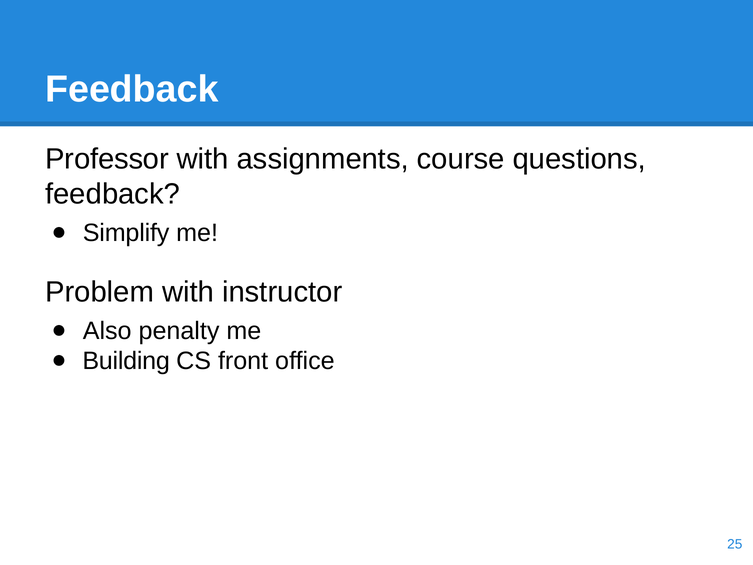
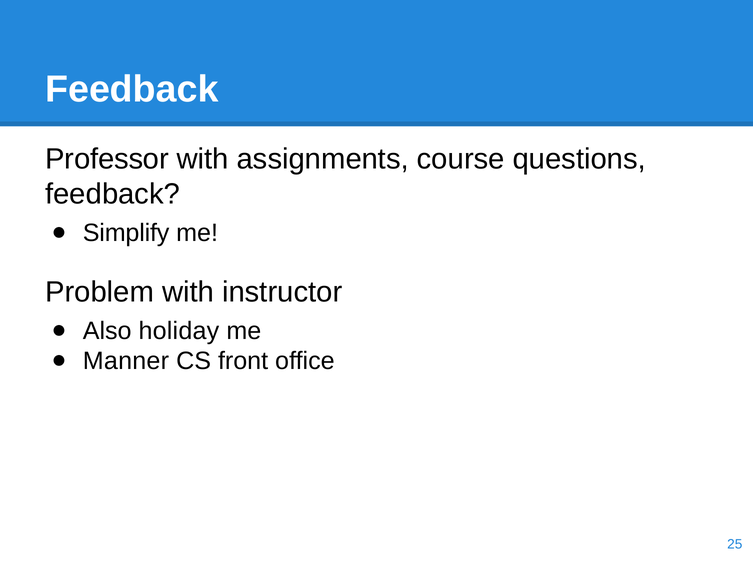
penalty: penalty -> holiday (179, 331)
Building: Building -> Manner (126, 361)
